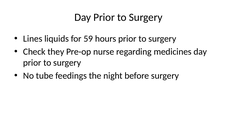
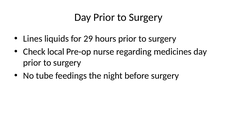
59: 59 -> 29 (88, 38)
they: they -> local (56, 51)
